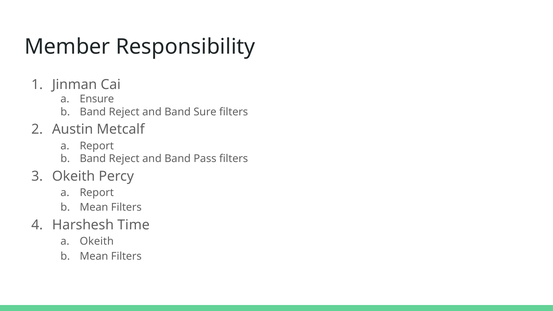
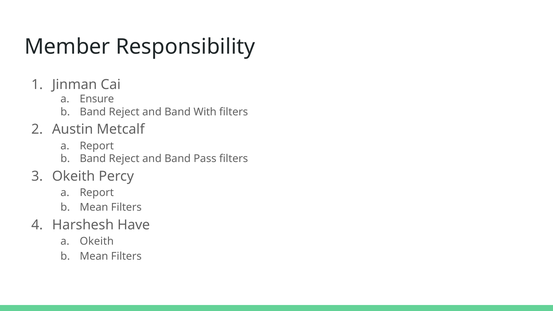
Sure: Sure -> With (205, 112)
Time: Time -> Have (134, 225)
